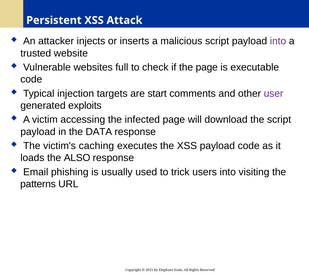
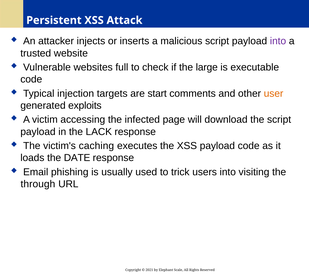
the page: page -> large (207, 67)
user colour: purple -> orange (274, 93)
DATA: DATA -> LACK (99, 131)
ALSO: ALSO -> DATE (77, 158)
patterns: patterns -> through (38, 184)
